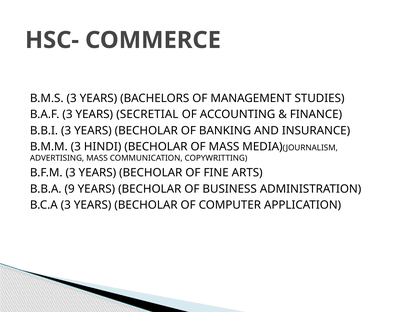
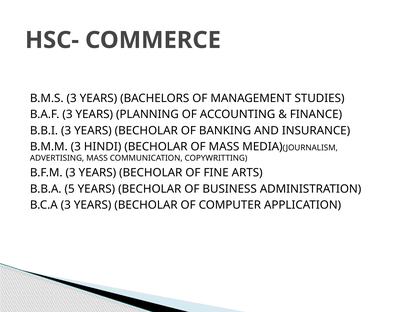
SECRETIAL: SECRETIAL -> PLANNING (147, 115)
9: 9 -> 5 (70, 189)
